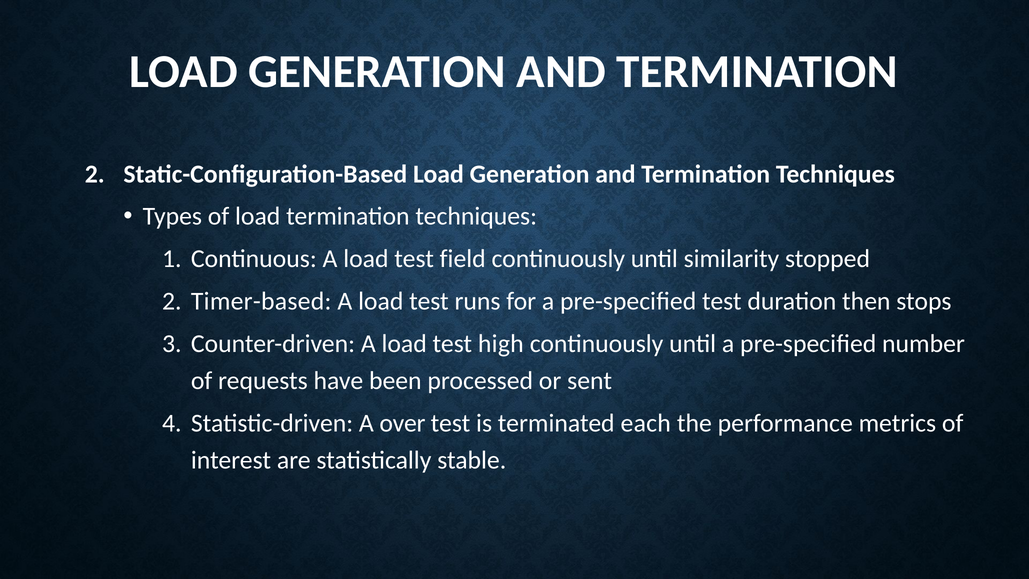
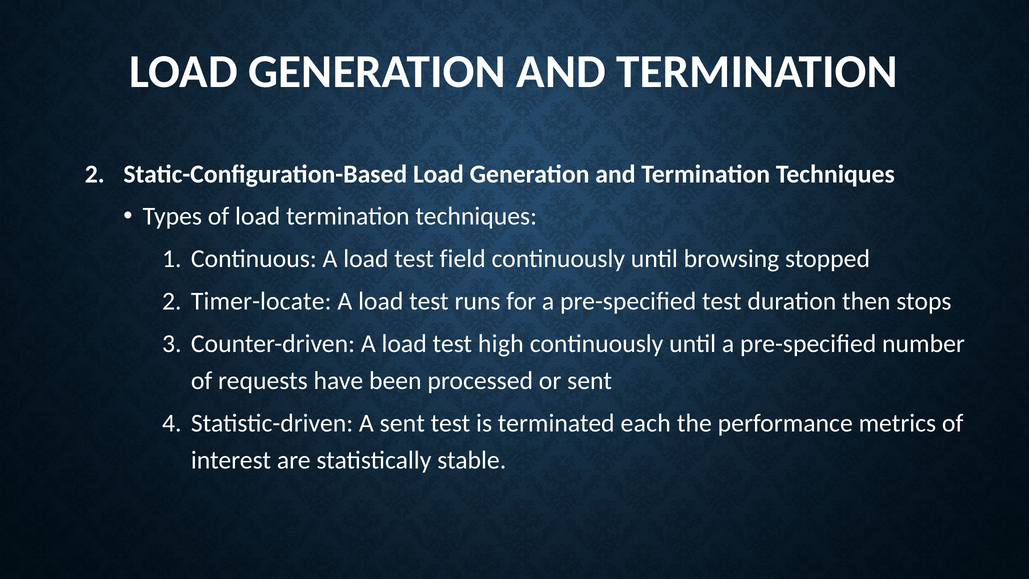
similarity: similarity -> browsing (731, 259)
Timer-based: Timer-based -> Timer-locate (261, 301)
A over: over -> sent (402, 423)
